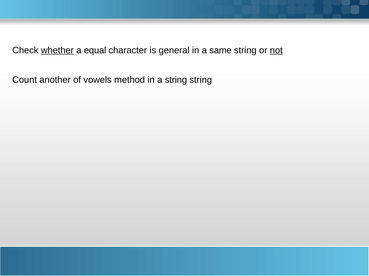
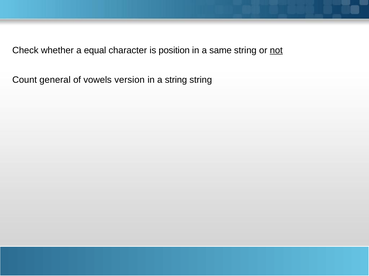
whether underline: present -> none (57, 50)
general: general -> position (174, 50)
another: another -> general (55, 80)
method: method -> version (130, 80)
